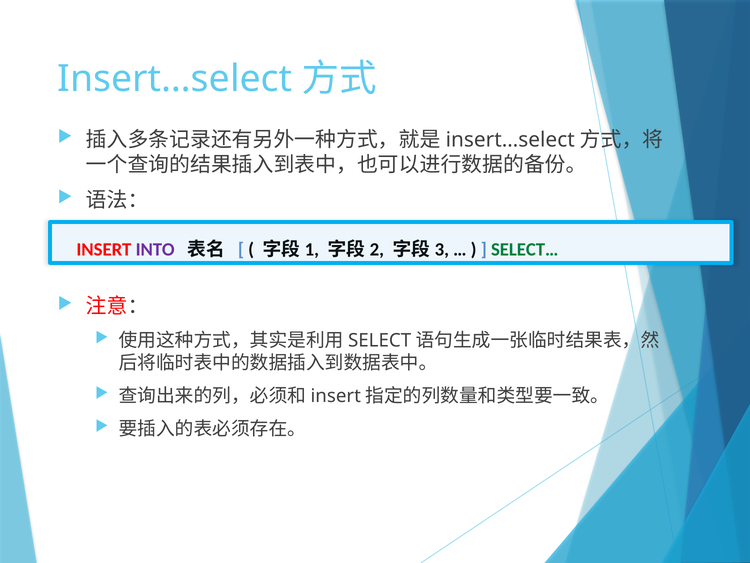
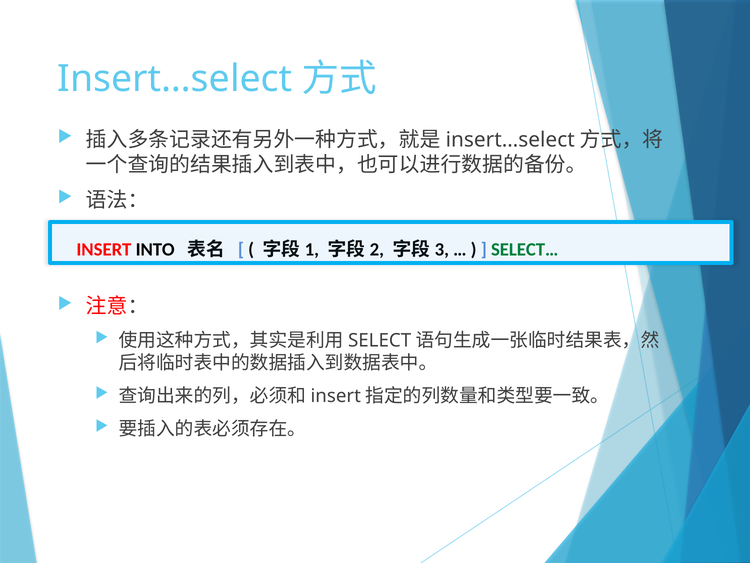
INTO colour: purple -> black (155, 249)
